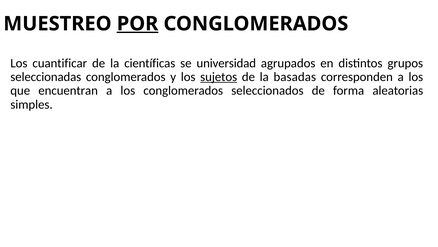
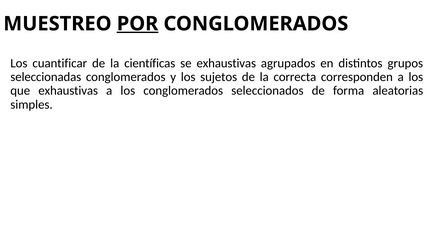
se universidad: universidad -> exhaustivas (226, 63)
sujetos underline: present -> none (219, 77)
basadas: basadas -> correcta (295, 77)
que encuentran: encuentran -> exhaustivas (68, 91)
